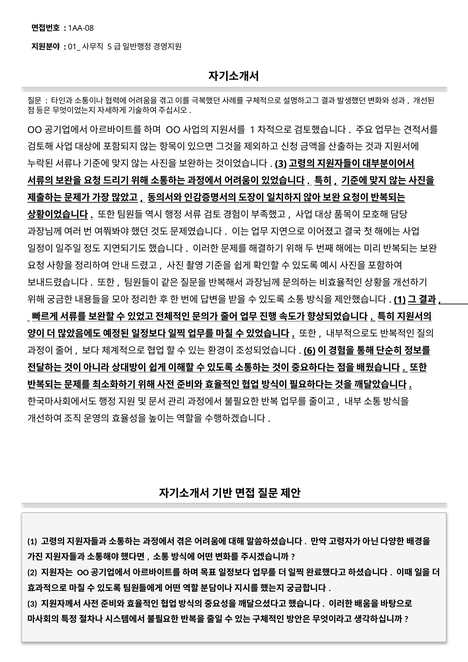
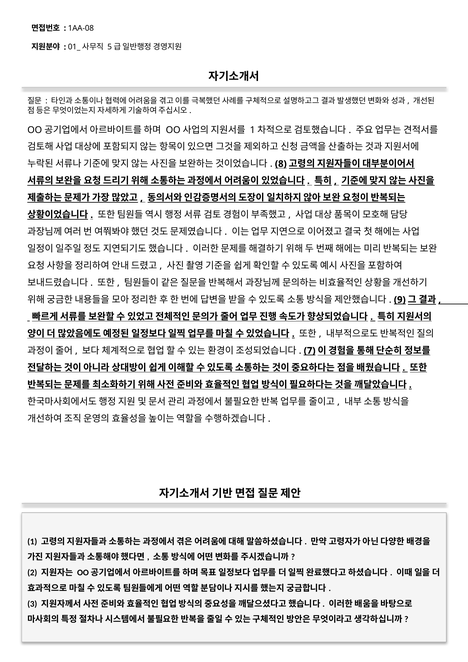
3: 3 -> 8 (281, 164)
1: 1 -> 9 (400, 300)
6: 6 -> 7 (310, 351)
